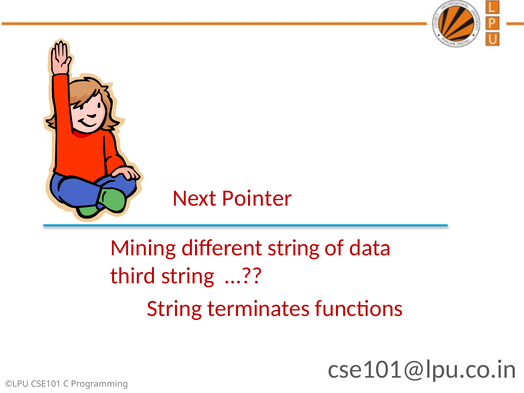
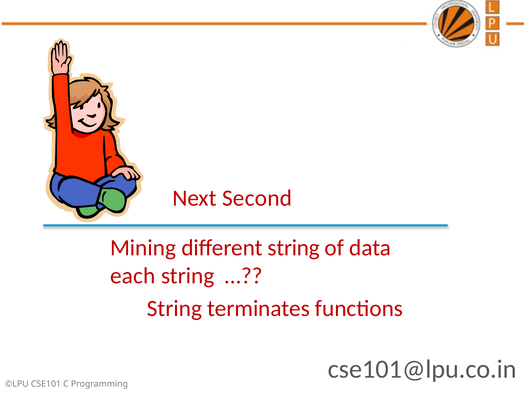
Pointer: Pointer -> Second (257, 198)
third: third -> each (133, 276)
